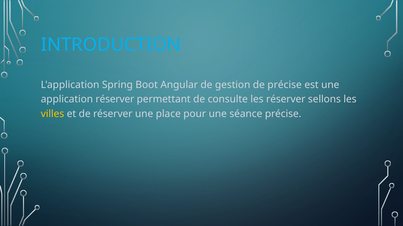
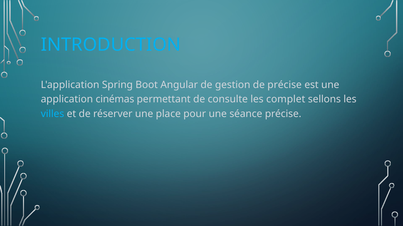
application réserver: réserver -> cinémas (115, 100)
les réserver: réserver -> complet (286, 100)
villes colour: yellow -> light blue (52, 114)
